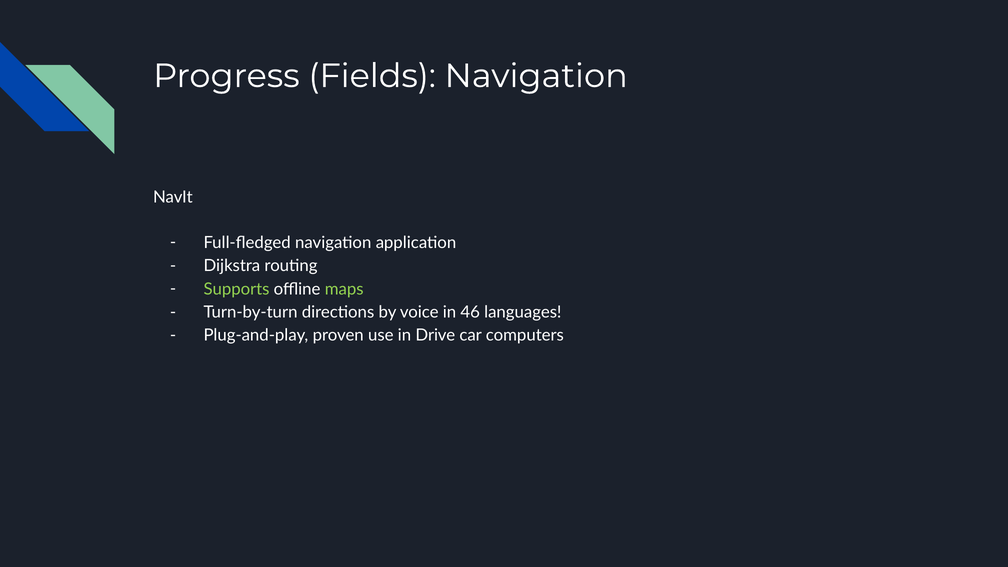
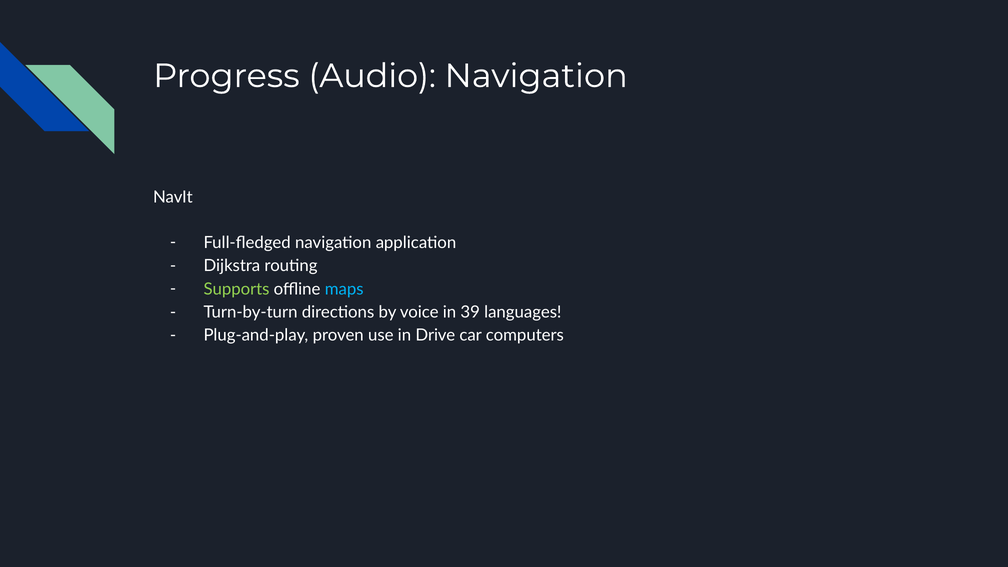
Fields: Fields -> Audio (372, 76)
maps colour: light green -> light blue (344, 289)
46: 46 -> 39 (470, 312)
